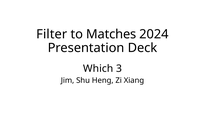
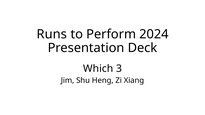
Filter: Filter -> Runs (52, 34)
Matches: Matches -> Perform (111, 34)
